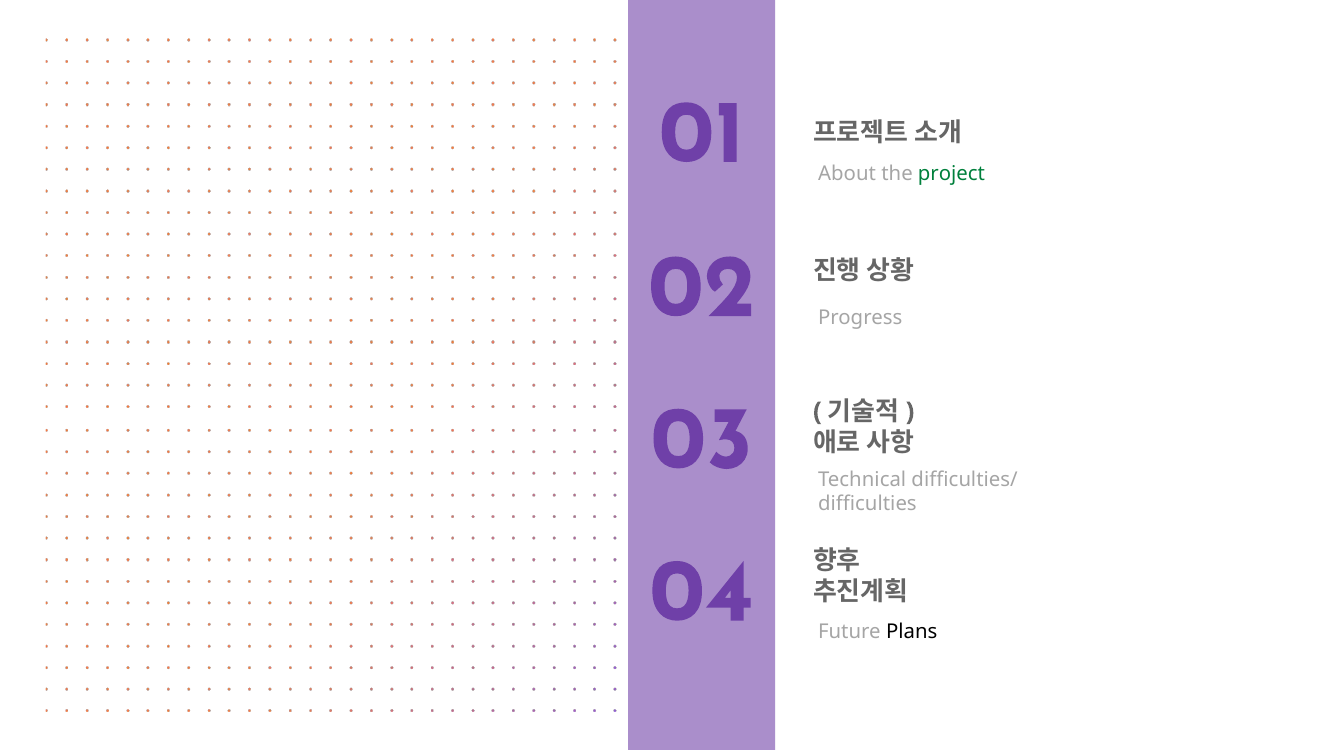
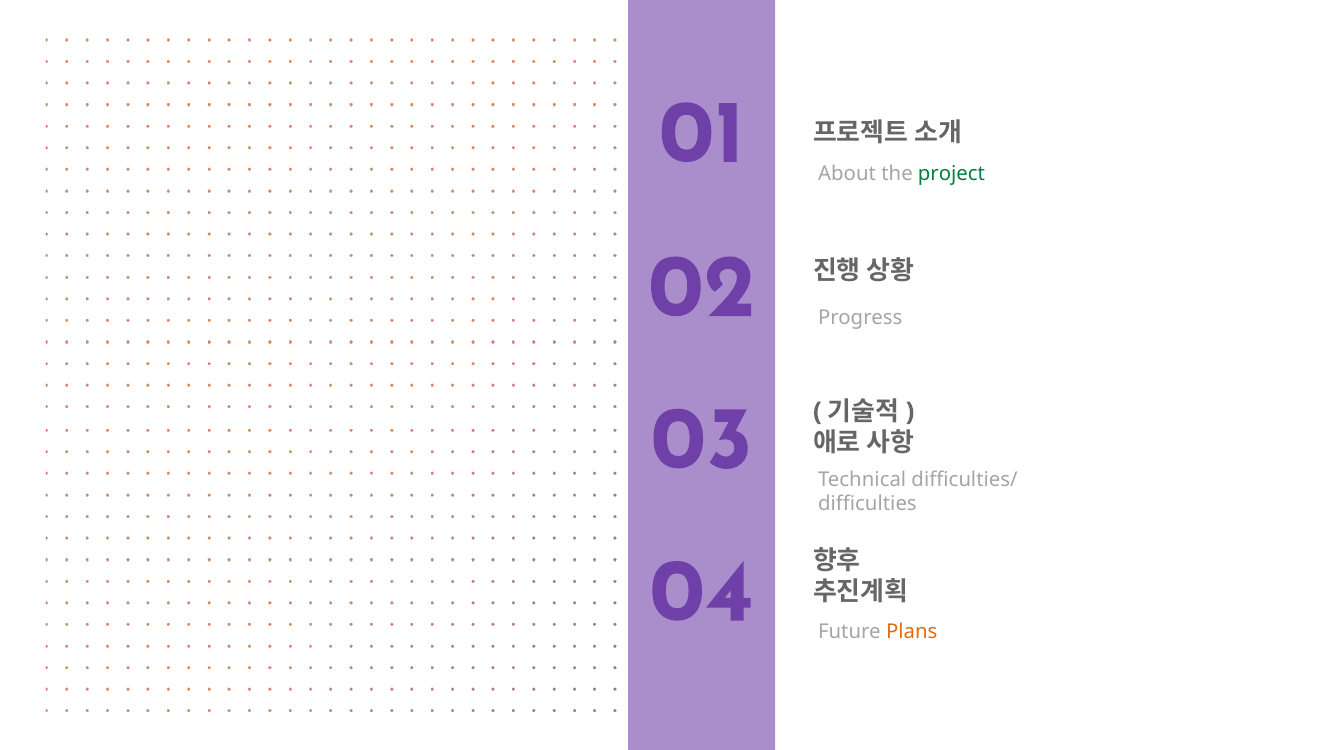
Plans colour: black -> orange (912, 632)
